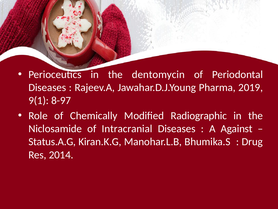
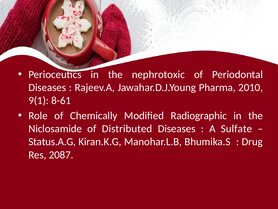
dentomycin: dentomycin -> nephrotoxic (158, 74)
2019: 2019 -> 2010 (251, 87)
8-97: 8-97 -> 8-61 (61, 100)
Intracranial: Intracranial -> Distributed (127, 128)
Against: Against -> Sulfate (236, 128)
2014: 2014 -> 2087 (61, 154)
